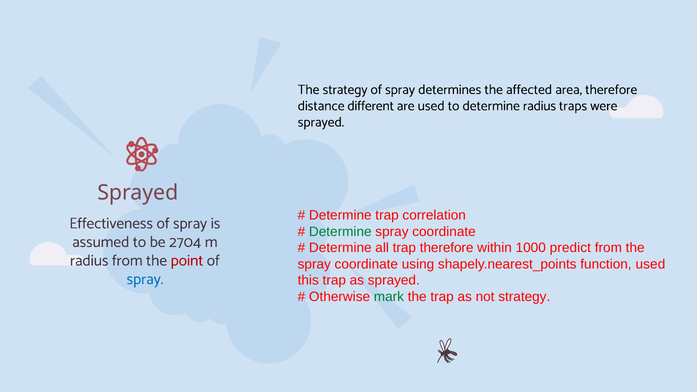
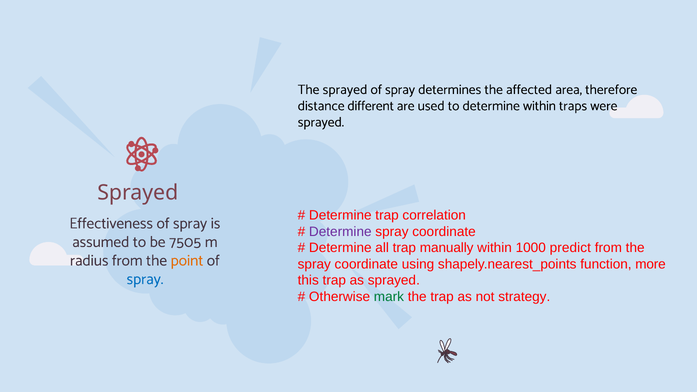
The strategy: strategy -> sprayed (345, 90)
determine radius: radius -> within (539, 106)
Determine colour: green -> purple (340, 232)
2704: 2704 -> 7505 (185, 242)
trap therefore: therefore -> manually (447, 248)
point colour: red -> orange (187, 260)
function used: used -> more (651, 264)
